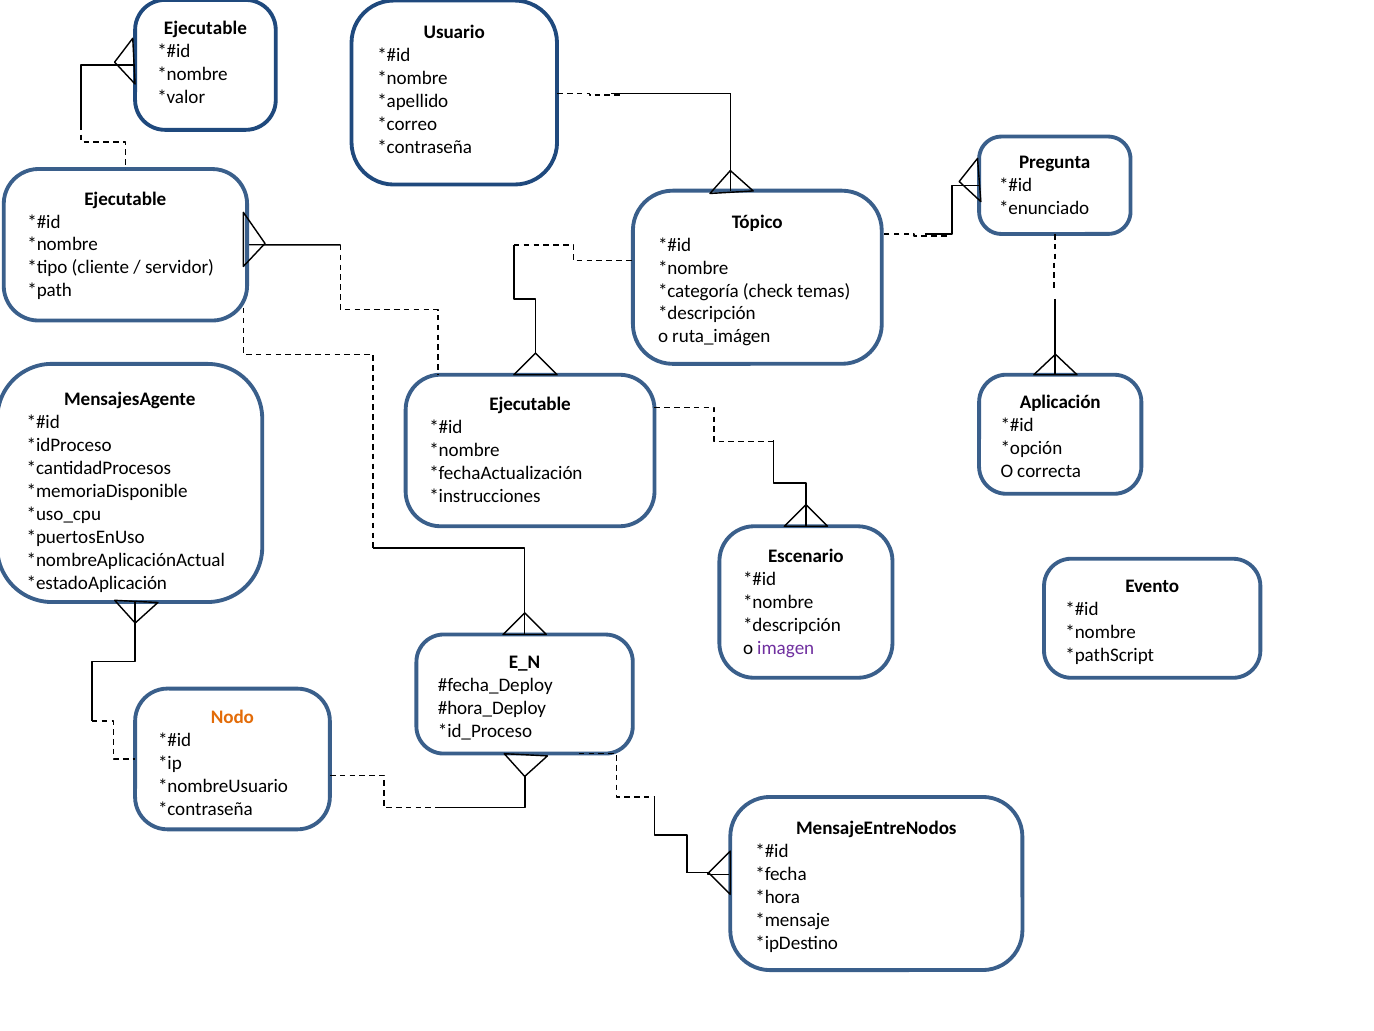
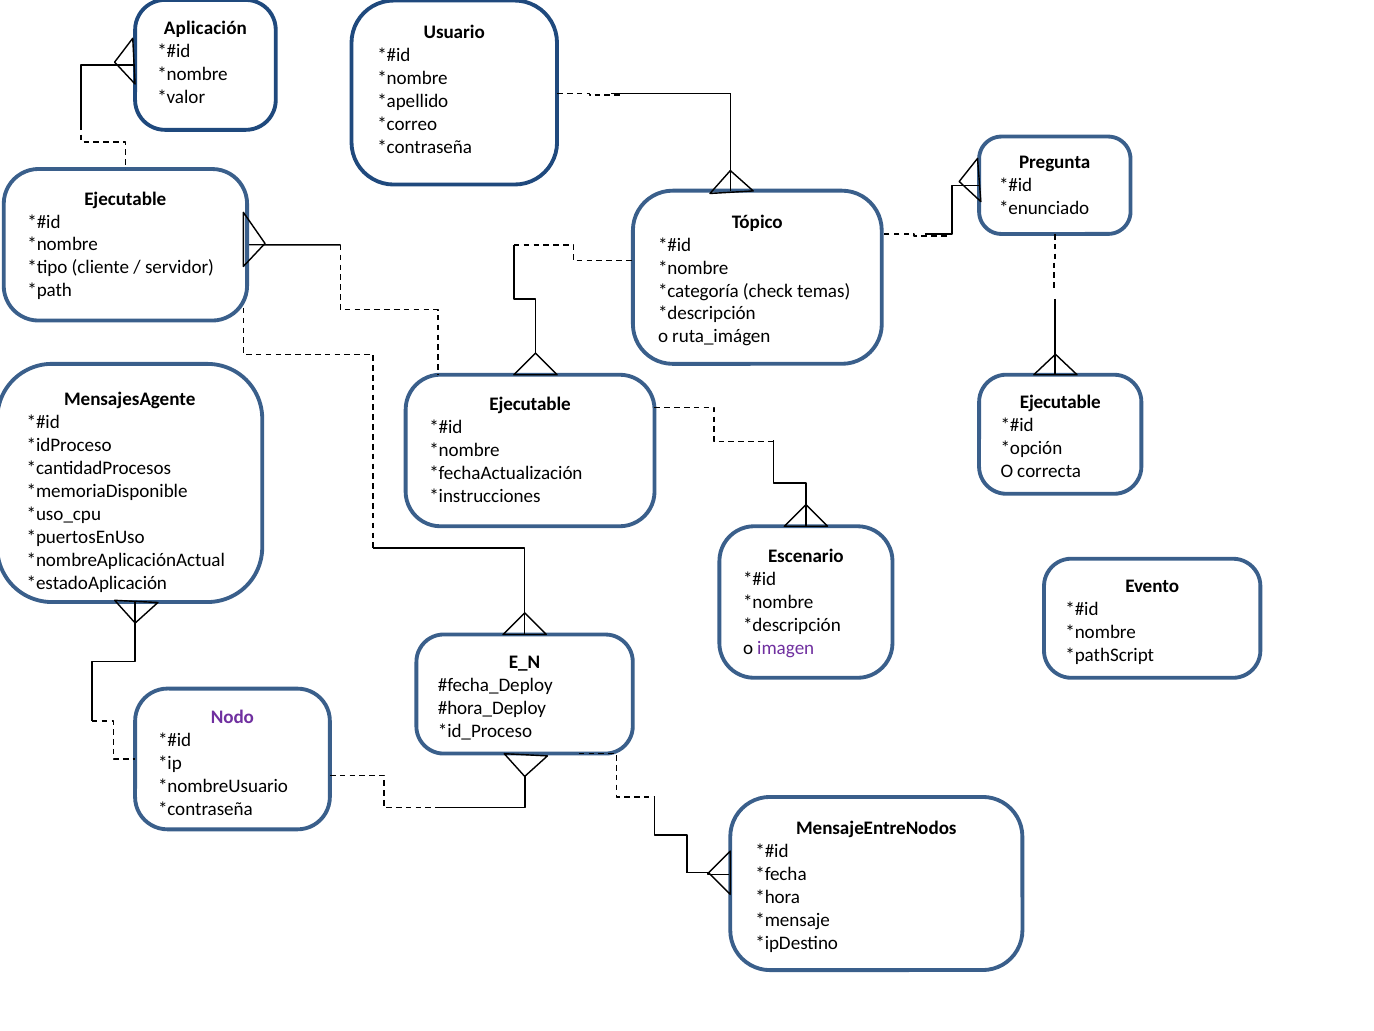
Ejecutable: Ejecutable -> Aplicación (205, 28)
Aplicación: Aplicación -> Ejecutable (1060, 402)
Nodo colour: orange -> purple (232, 717)
